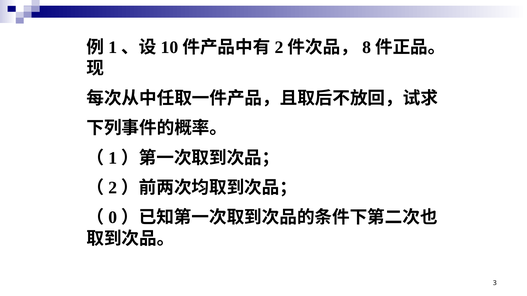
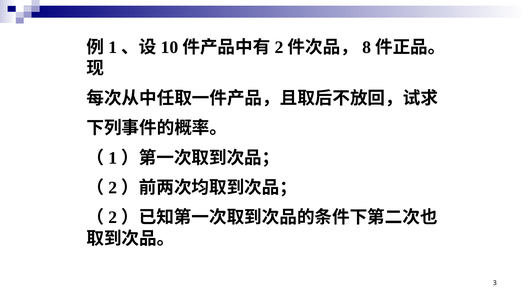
0: 0 -> 2 (113, 218)
